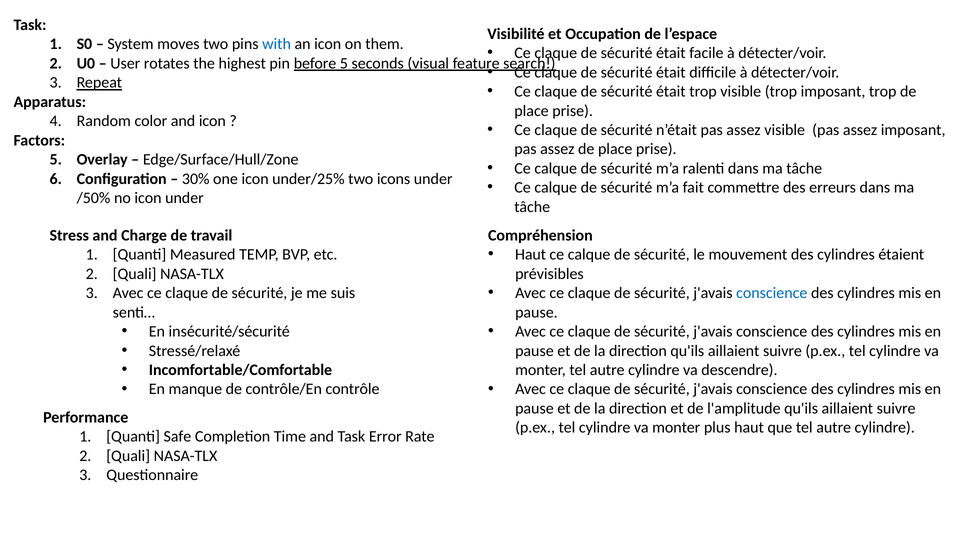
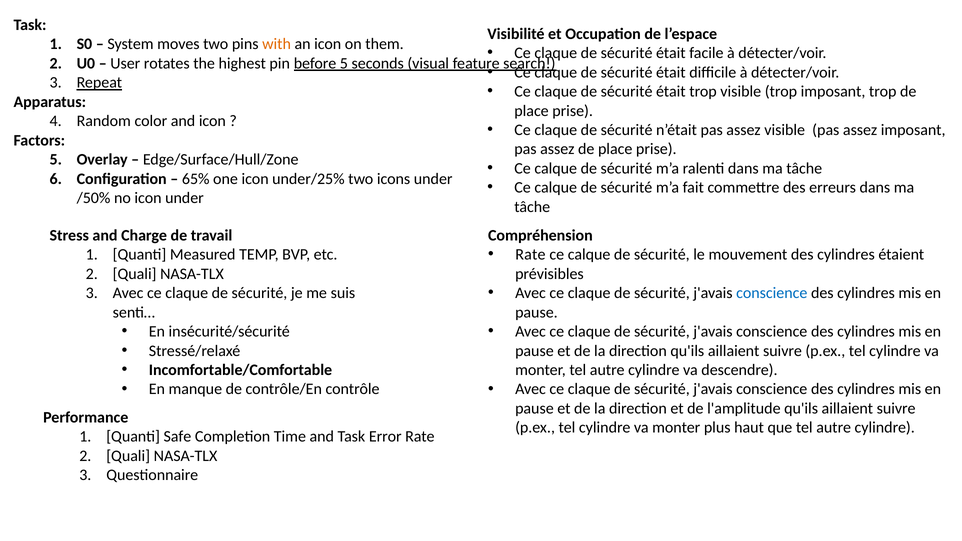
with colour: blue -> orange (277, 44)
30%: 30% -> 65% (196, 179)
Haut: Haut -> Rate (530, 255)
